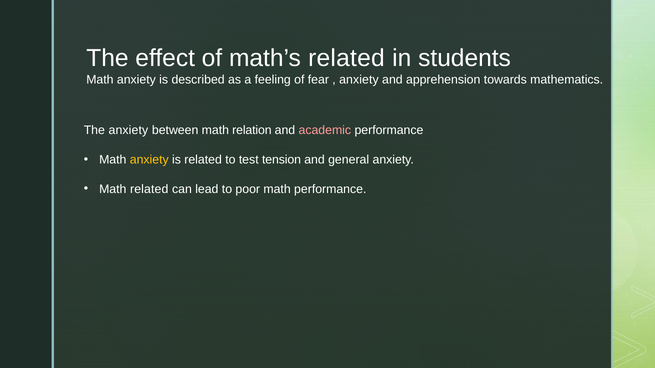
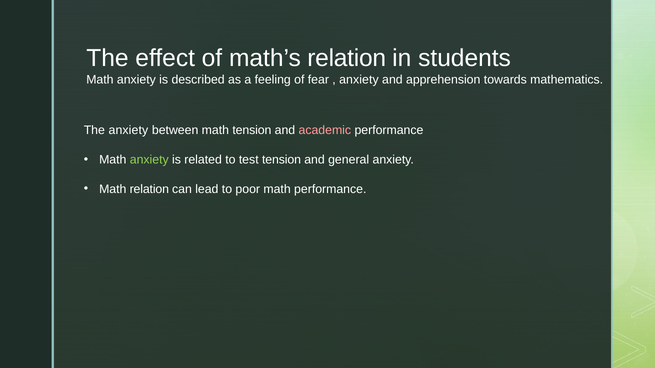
math’s related: related -> relation (347, 58)
math relation: relation -> tension (252, 130)
anxiety colour: yellow -> light green (149, 160)
Math related: related -> relation (149, 189)
